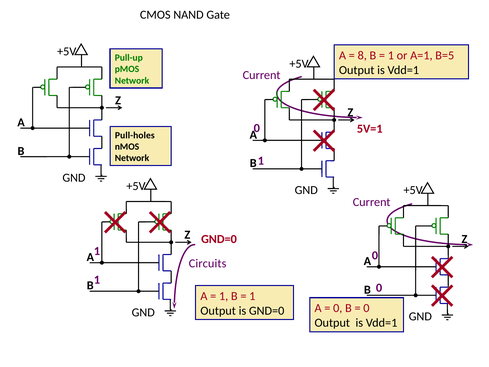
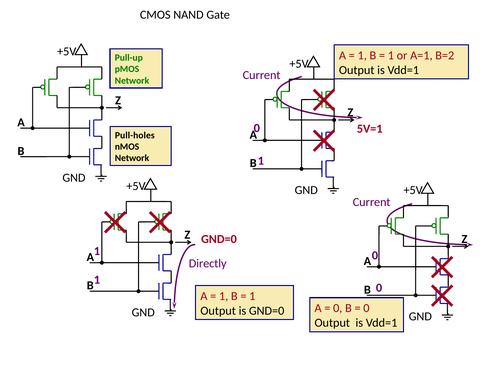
8: 8 -> 1 (362, 55)
B=5: B=5 -> B=2 (445, 55)
Circuits: Circuits -> Directly (208, 263)
